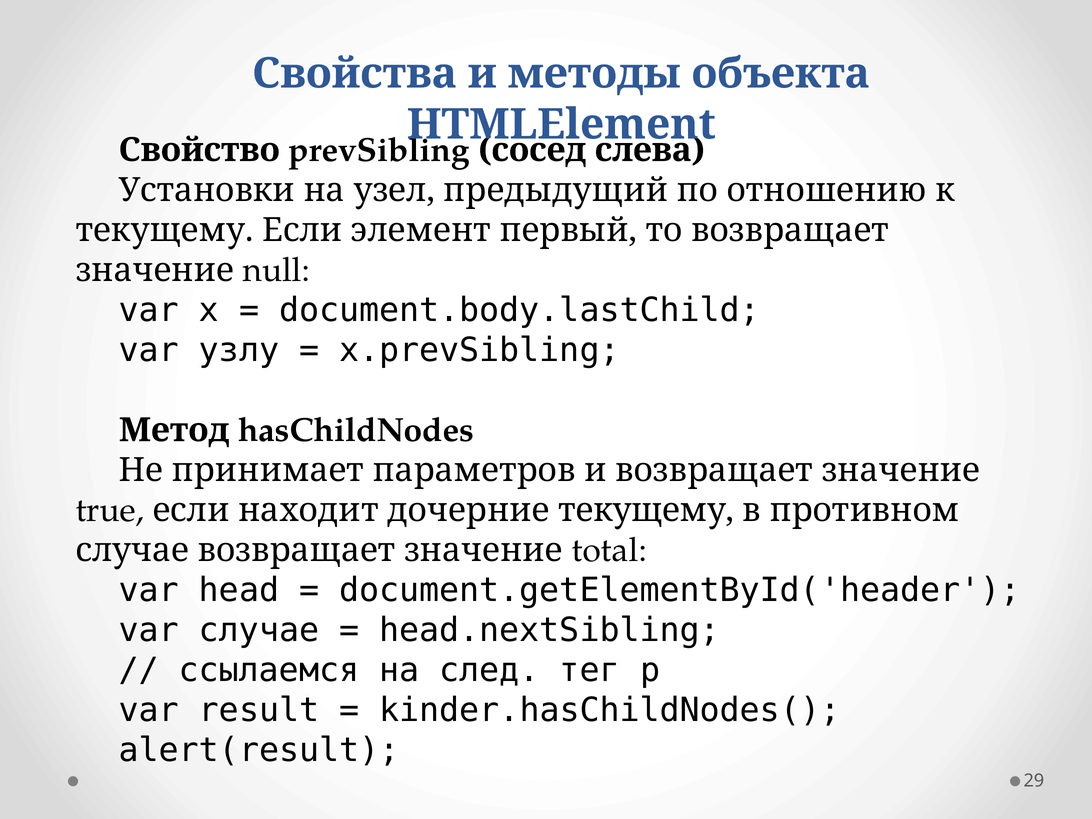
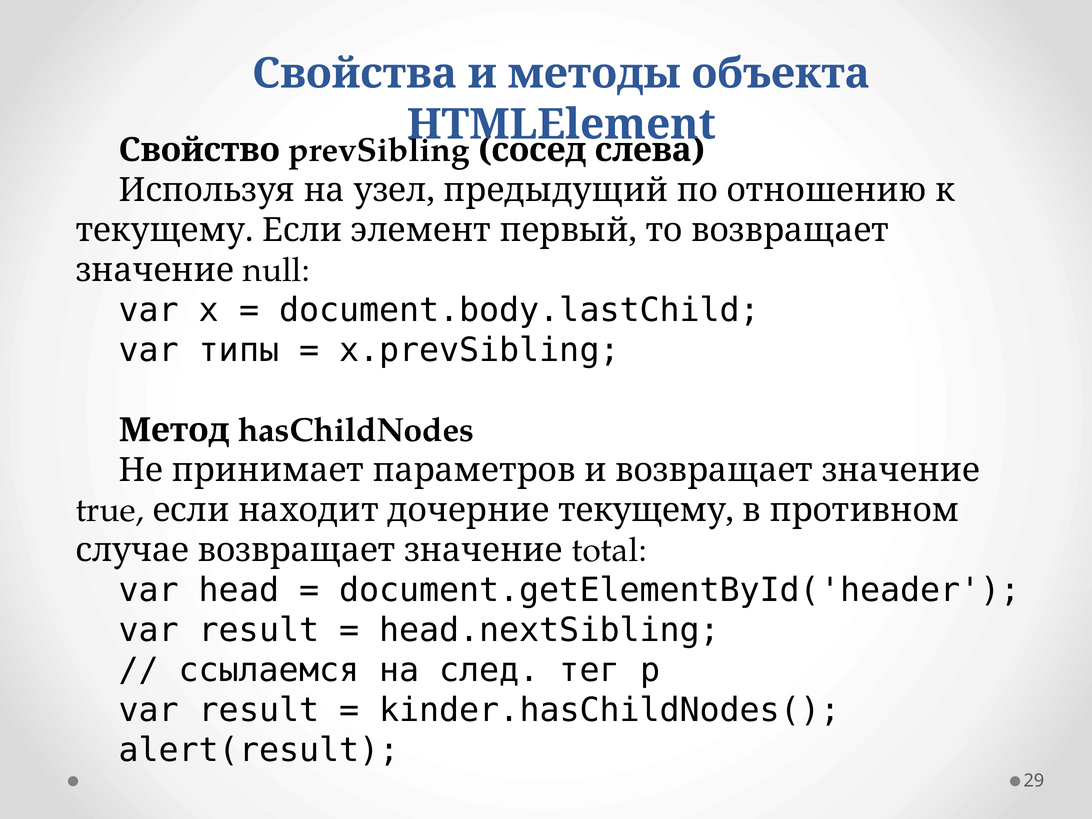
Установки: Установки -> Используя (207, 190)
узлу: узлу -> типы (239, 350)
случае: случае -> result (259, 630)
